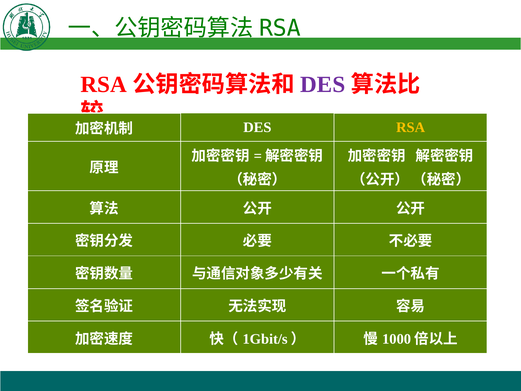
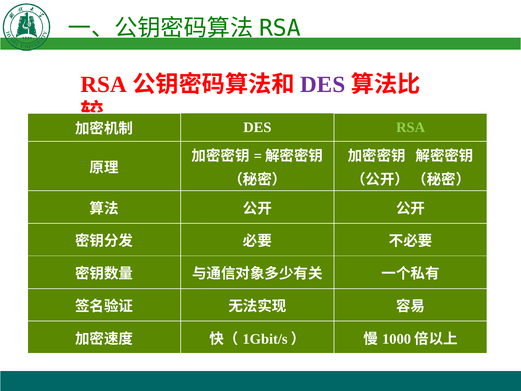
RSA colour: yellow -> light green (411, 127)
